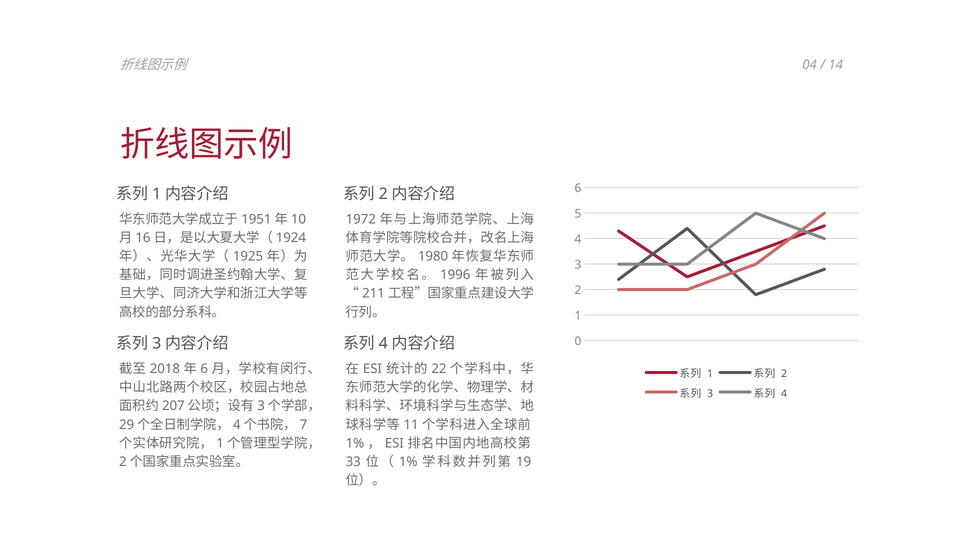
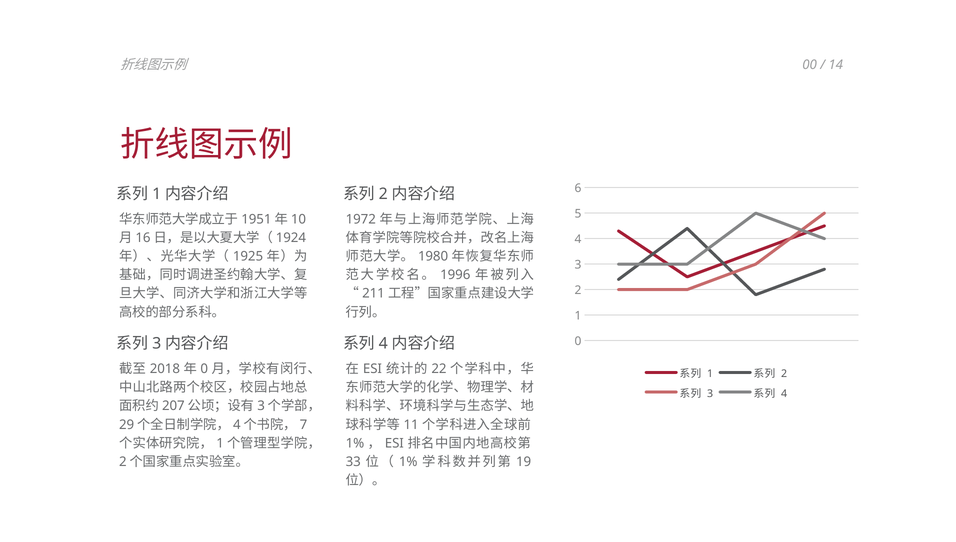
04: 04 -> 00 (810, 65)
6: 6 -> 0 (204, 369)
